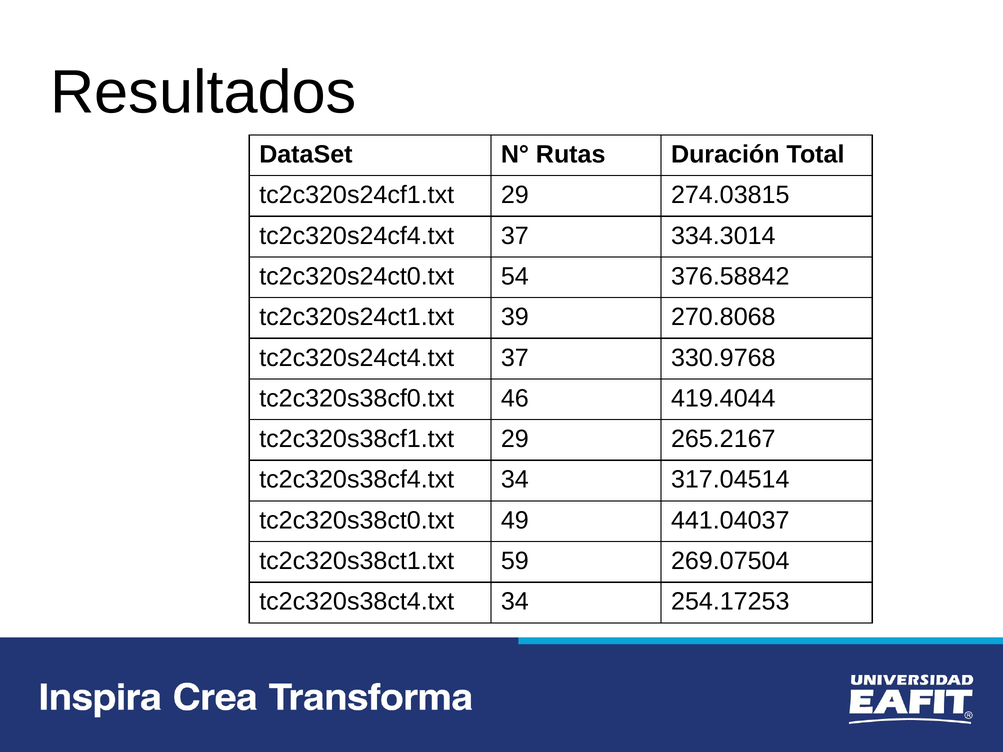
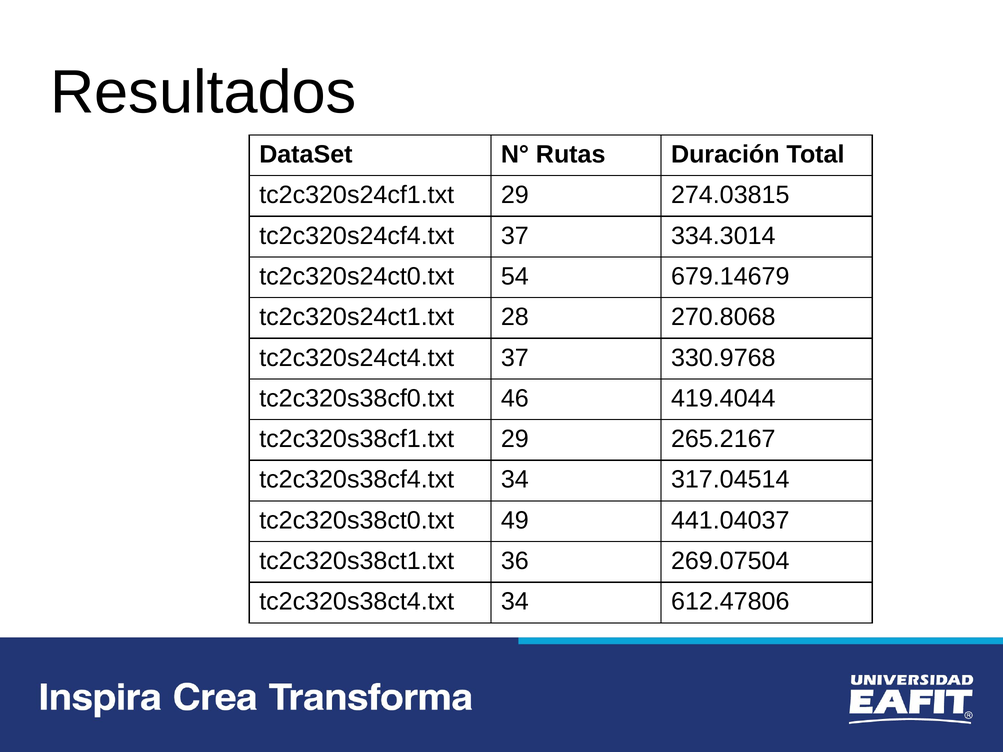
376.58842: 376.58842 -> 679.14679 (730, 277)
39: 39 -> 28 (515, 317)
59: 59 -> 36 (515, 561)
254.17253: 254.17253 -> 612.47806 (730, 602)
